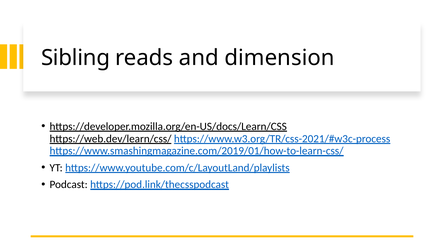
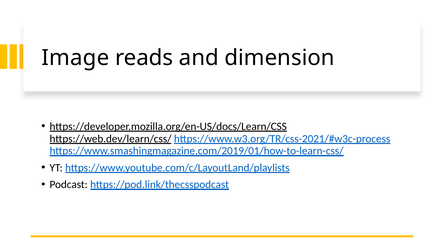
Sibling: Sibling -> Image (75, 58)
